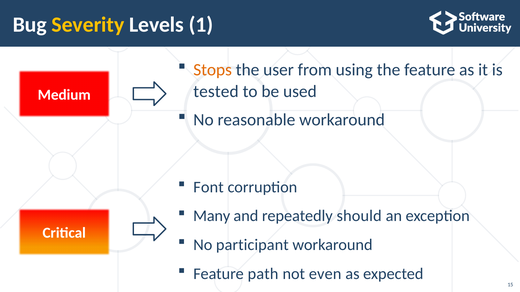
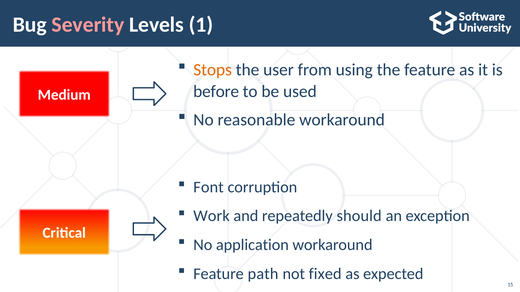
Severity colour: yellow -> pink (88, 25)
tested: tested -> before (216, 92)
Many: Many -> Work (212, 216)
participant: participant -> application (252, 245)
even: even -> fixed (325, 274)
